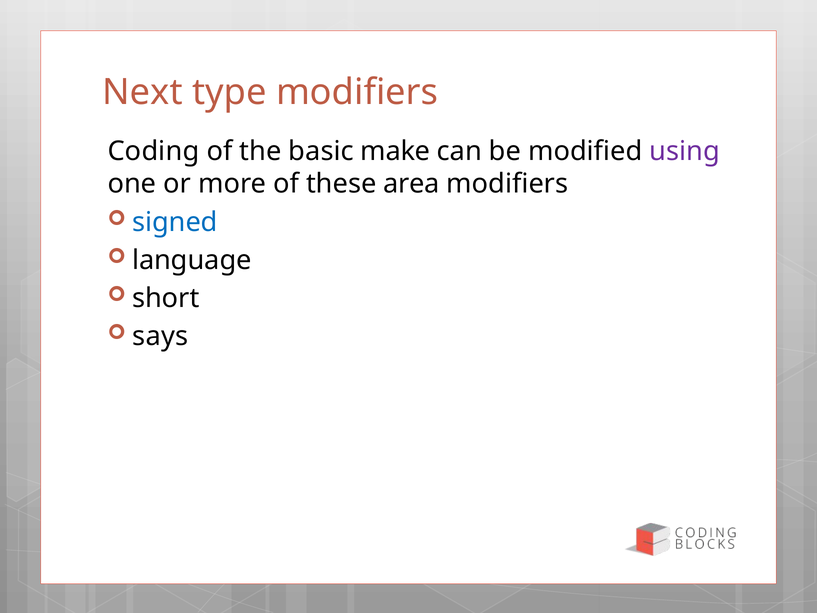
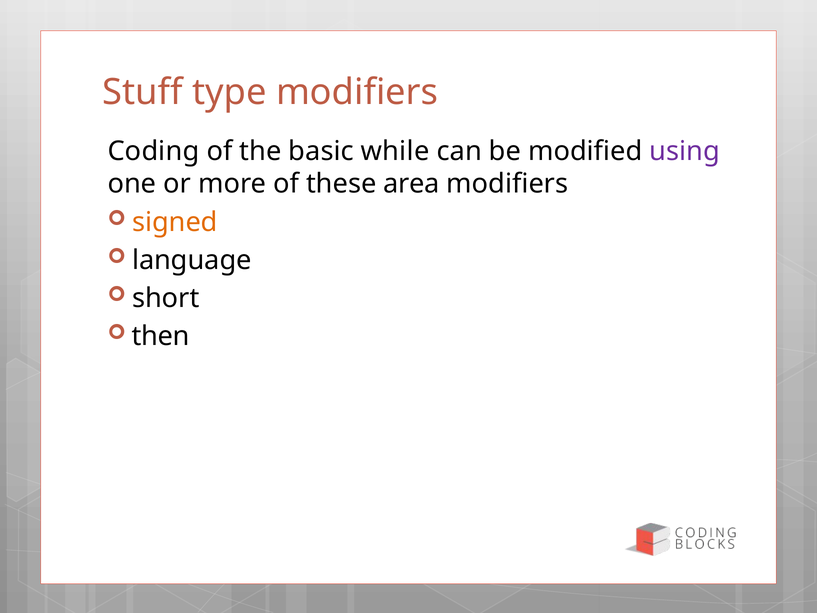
Next: Next -> Stuff (143, 92)
make: make -> while (395, 151)
signed colour: blue -> orange (175, 222)
says: says -> then (161, 336)
